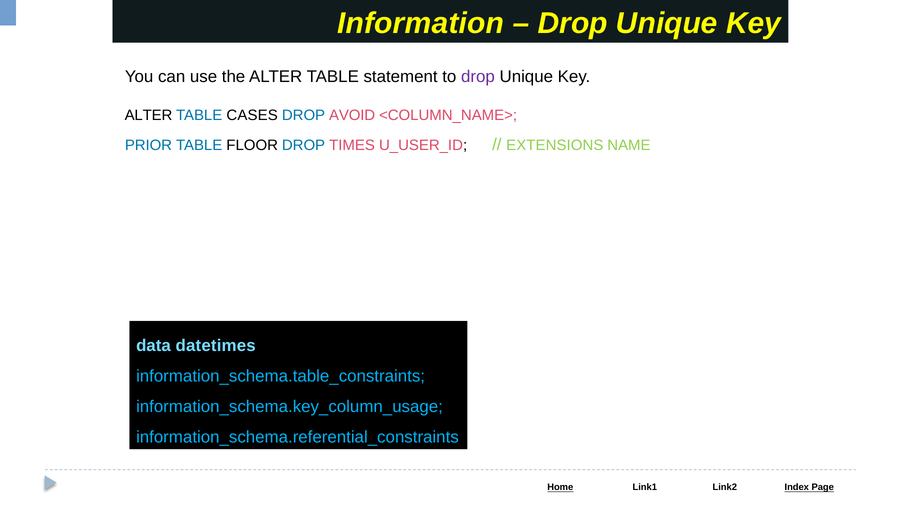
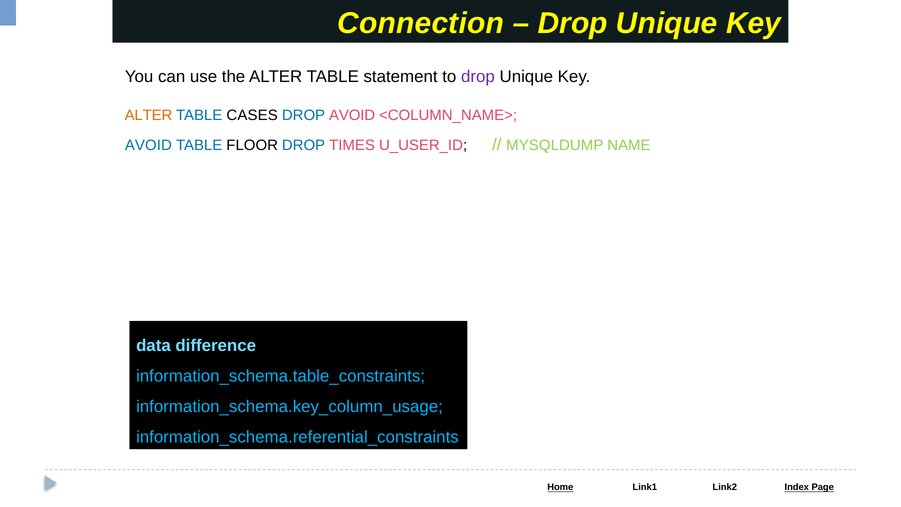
Information: Information -> Connection (421, 23)
ALTER colour: black -> orange (149, 115)
PRIOR: PRIOR -> AVOID (148, 145)
EXTENSIONS: EXTENSIONS -> MYSQLDUMP (555, 145)
datetimes: datetimes -> difference (216, 346)
